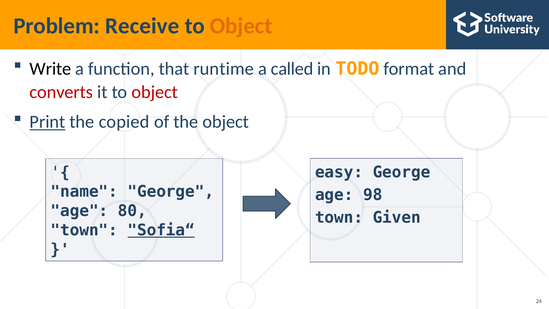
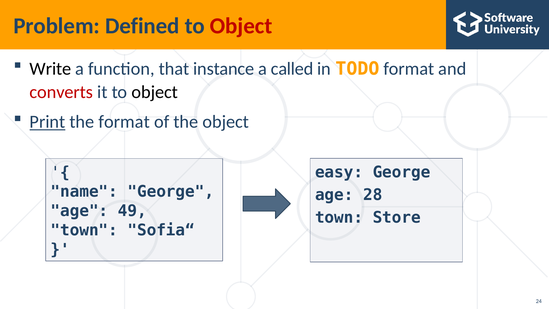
Receive: Receive -> Defined (142, 26)
Object colour: orange -> red (241, 26)
runtime: runtime -> instance (224, 69)
object colour: red -> black (155, 92)
the copied: copied -> format (124, 122)
98: 98 -> 28 (373, 195)
80: 80 -> 49 (132, 211)
Given: Given -> Store (397, 218)
Sofia“ underline: present -> none (161, 230)
